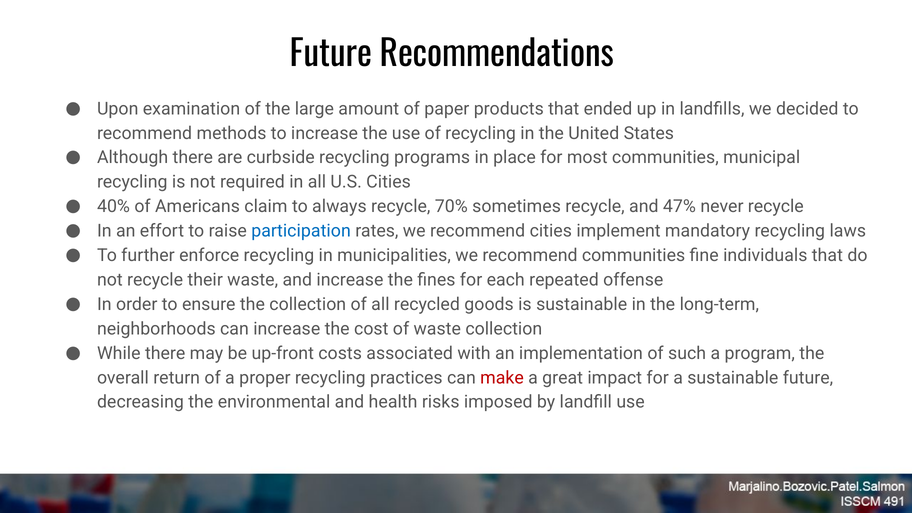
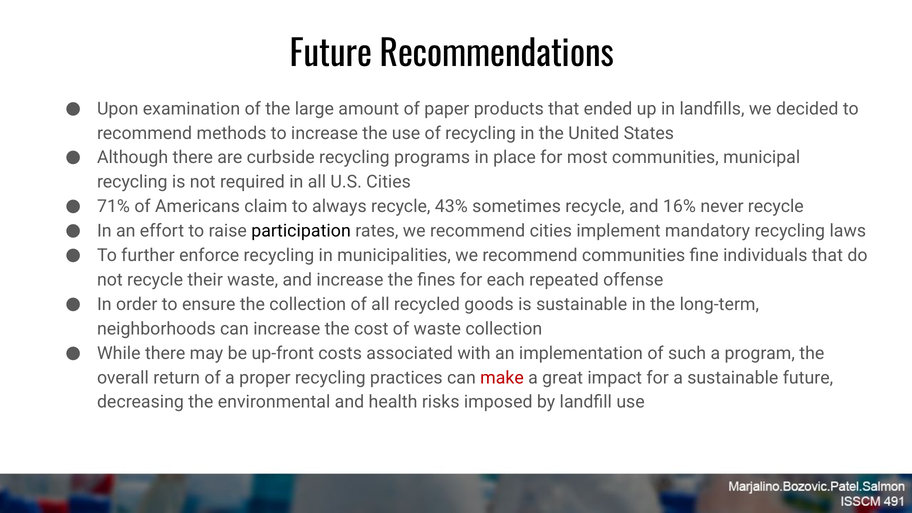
40%: 40% -> 71% (114, 207)
70%: 70% -> 43% (451, 207)
47%: 47% -> 16% (679, 207)
participation colour: blue -> black (301, 231)
